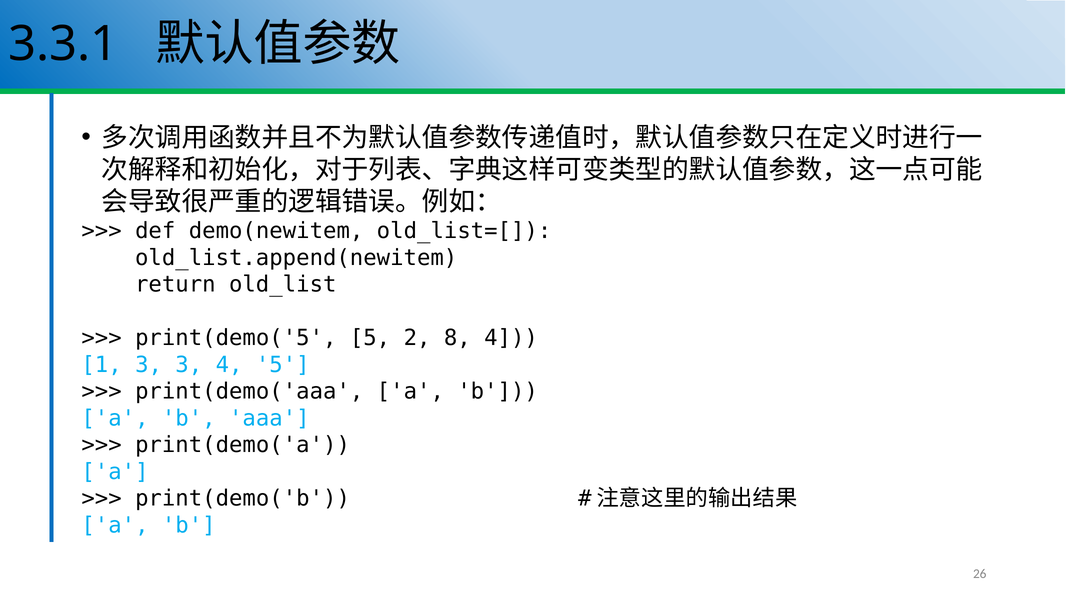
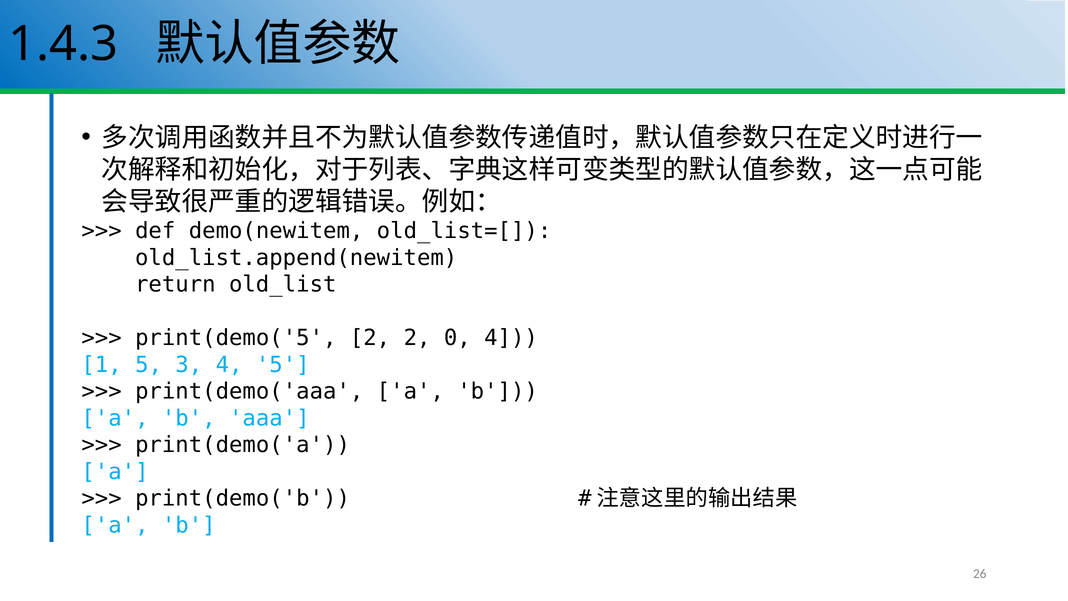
3.3.1: 3.3.1 -> 1.4.3 (63, 44)
print(demo('5 5: 5 -> 2 (370, 338)
8: 8 -> 0 (457, 338)
1 3: 3 -> 5 (149, 365)
